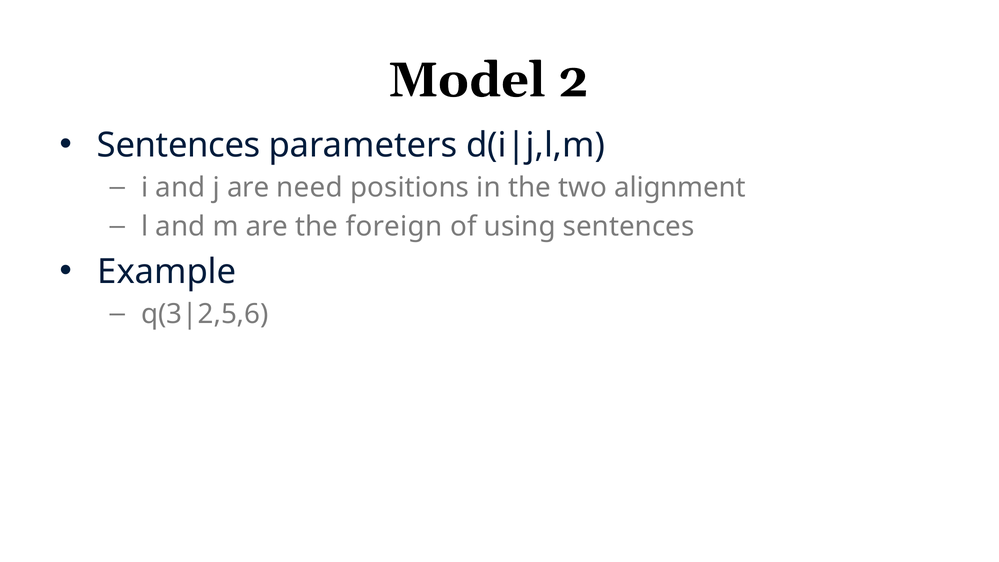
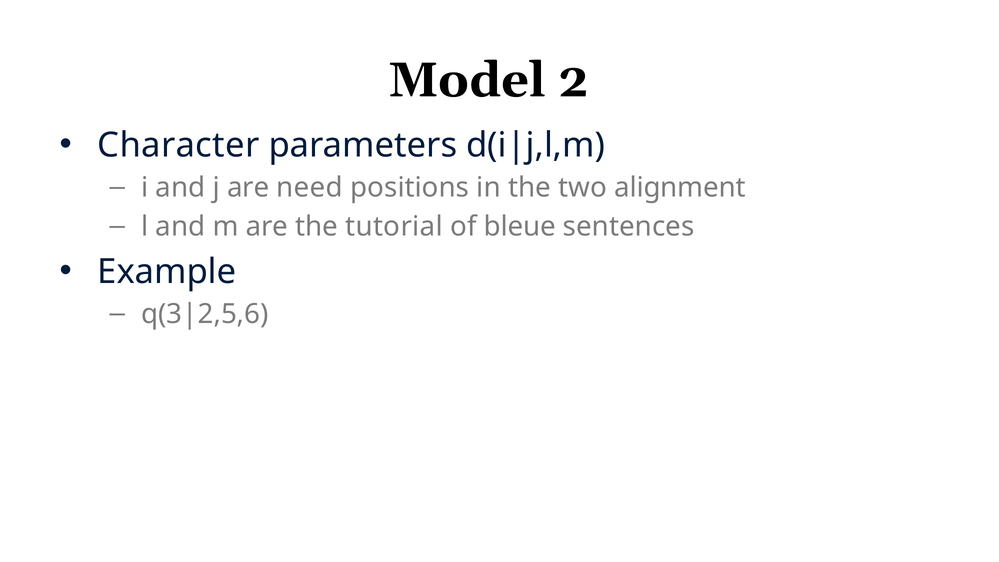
Sentences: Sentences -> Character (178, 145)
foreign: foreign -> tutorial (394, 227)
using: using -> bleue (520, 227)
